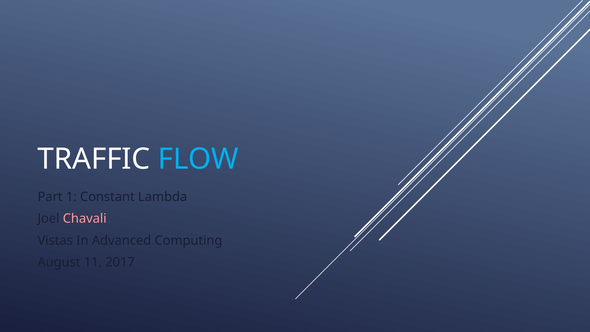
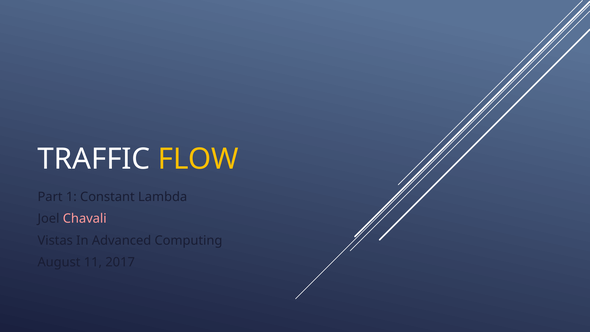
FLOW colour: light blue -> yellow (198, 159)
